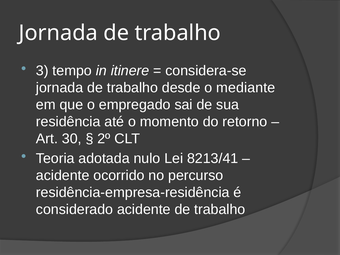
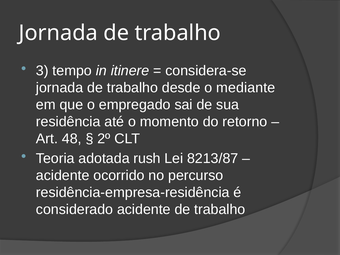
30: 30 -> 48 (72, 139)
nulo: nulo -> rush (147, 158)
8213/41: 8213/41 -> 8213/87 (213, 158)
